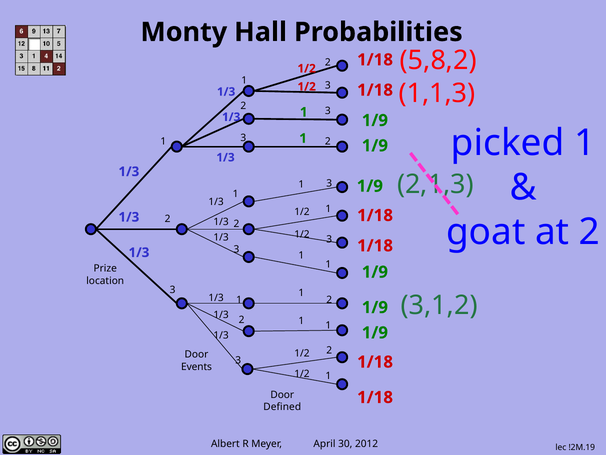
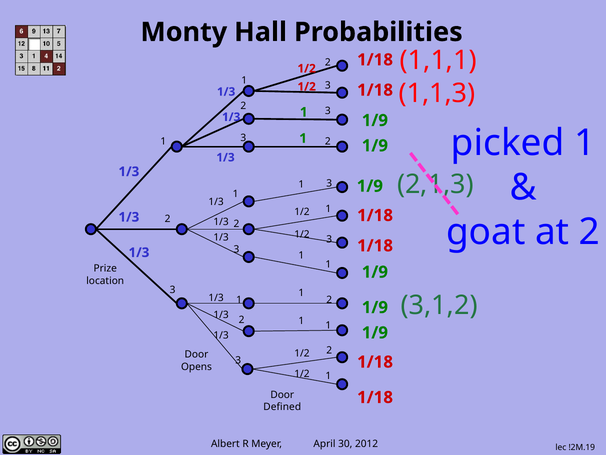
5,8,2: 5,8,2 -> 1,1,1 (438, 60)
Events: Events -> Opens (196, 366)
